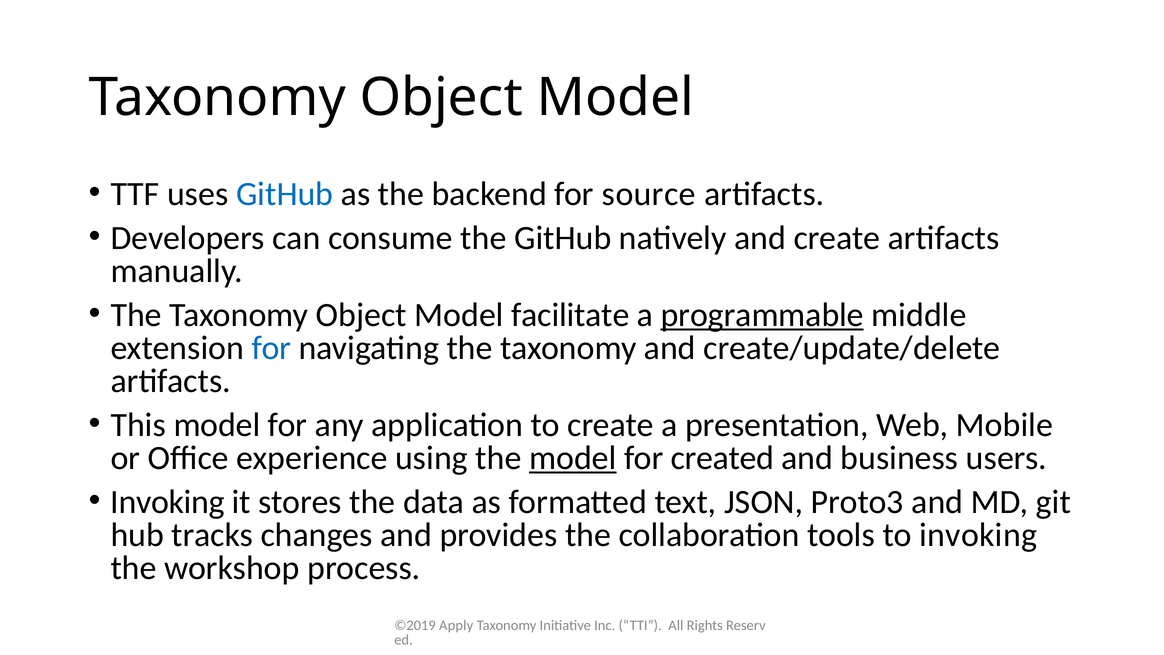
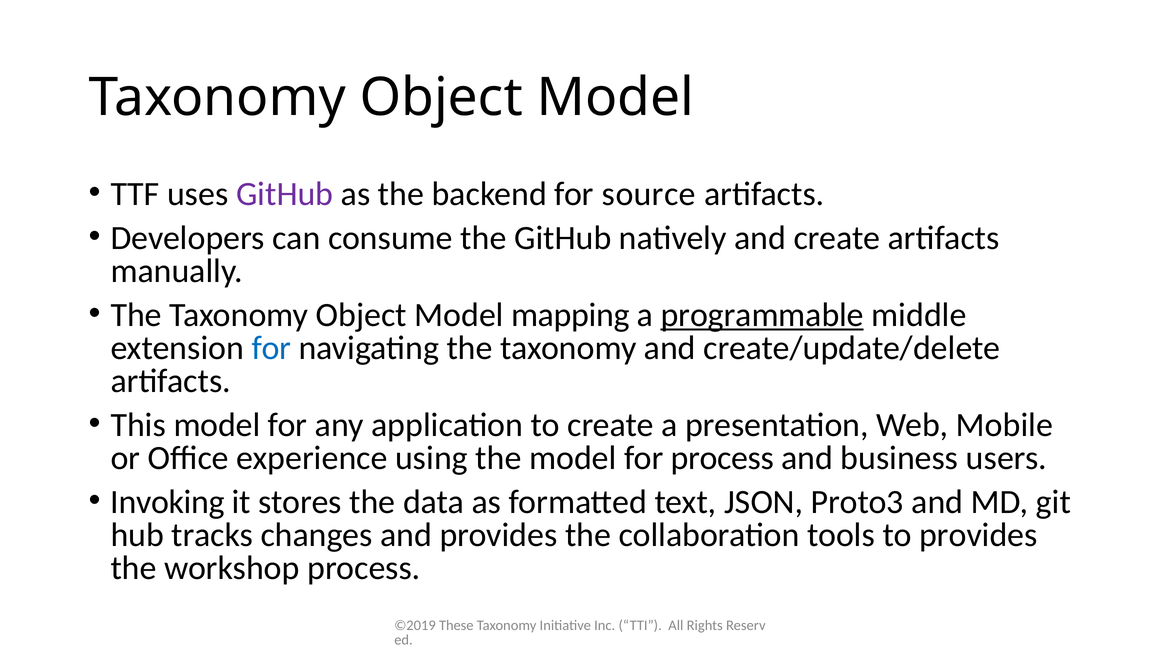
GitHub colour: blue -> purple (285, 194)
facilitate: facilitate -> mapping (570, 315)
model underline: present -> none (573, 458)
for created: created -> process (722, 458)
to invoking: invoking -> provides (978, 535)
Apply: Apply -> These (456, 625)
